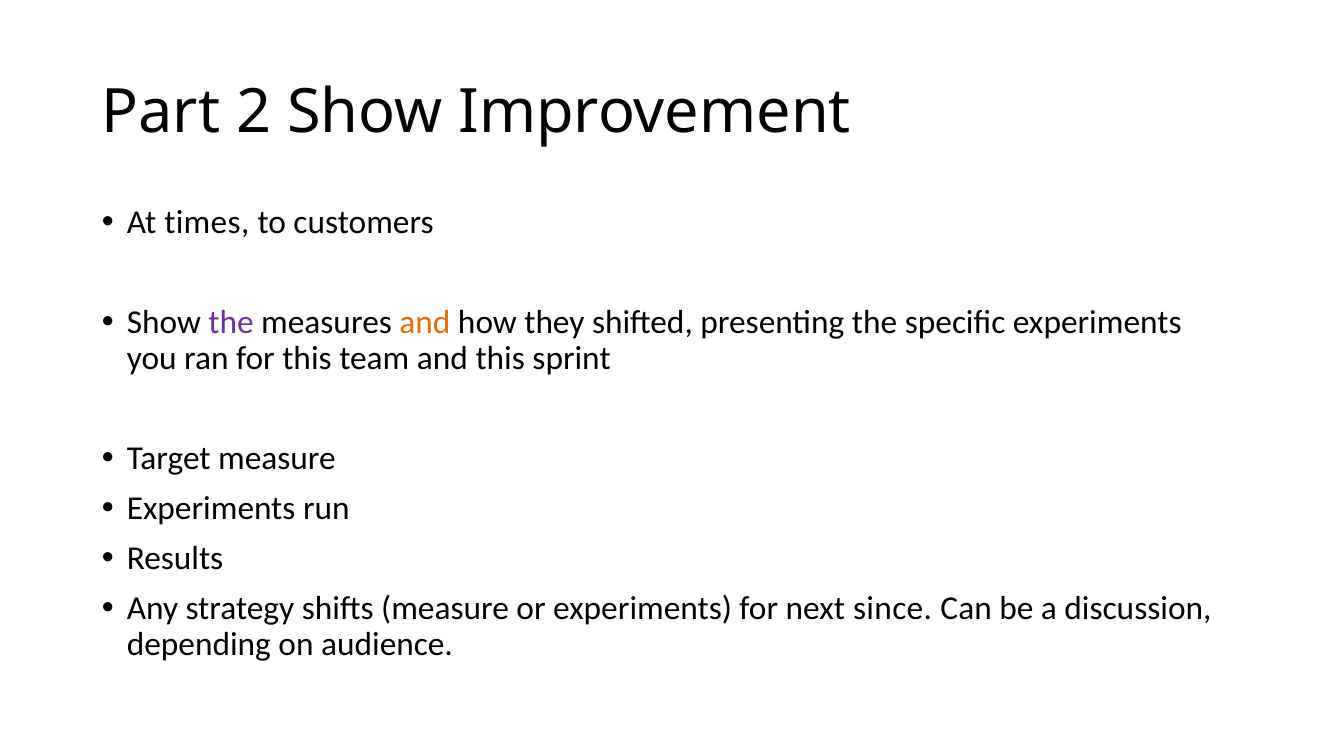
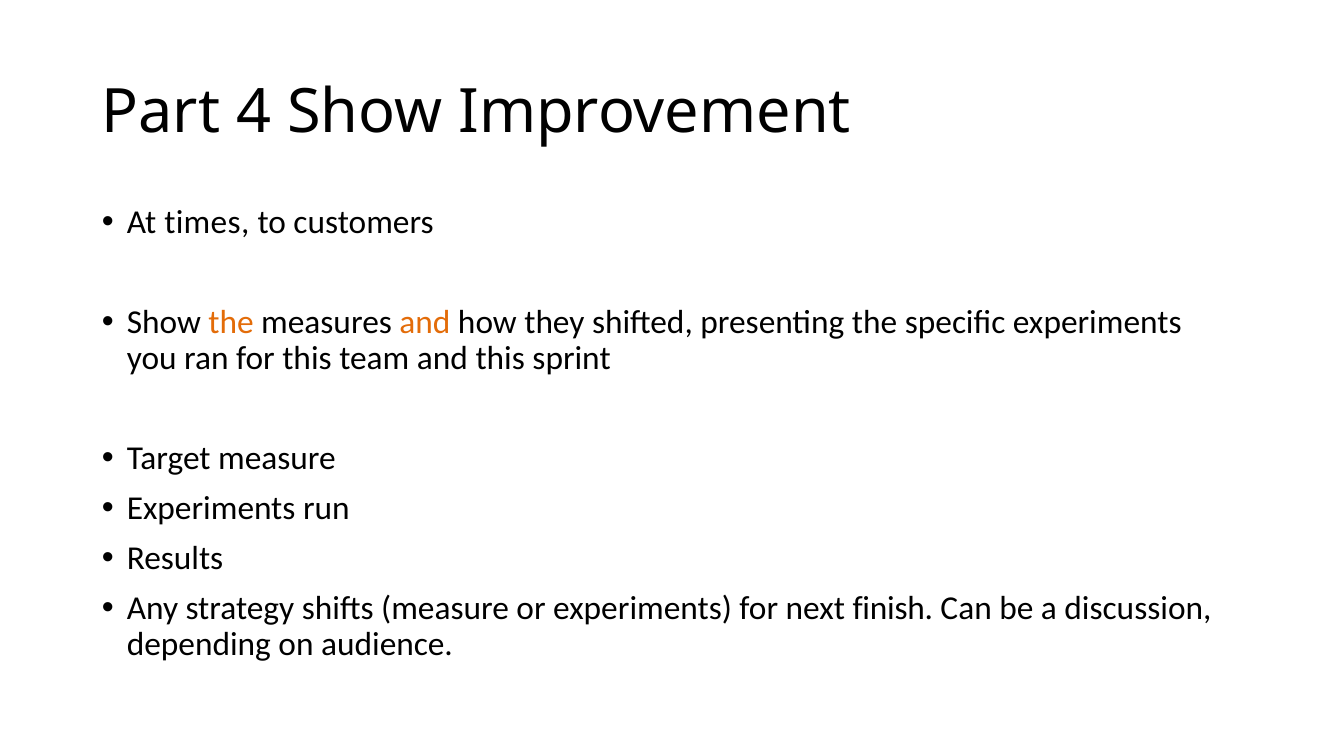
2: 2 -> 4 (254, 112)
the colour: purple -> orange (231, 323)
since: since -> finish (893, 608)
